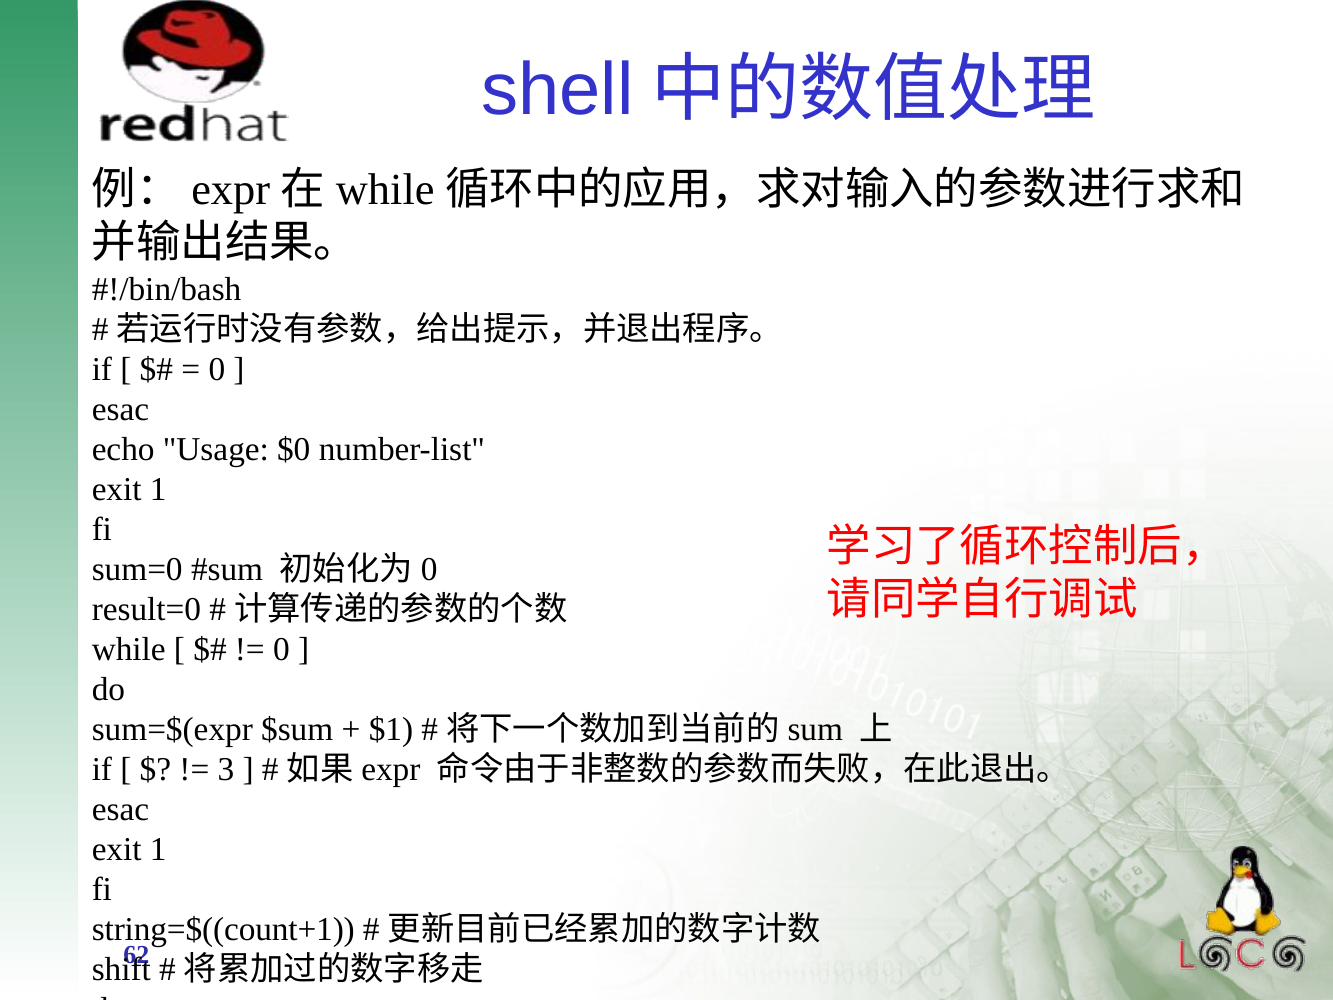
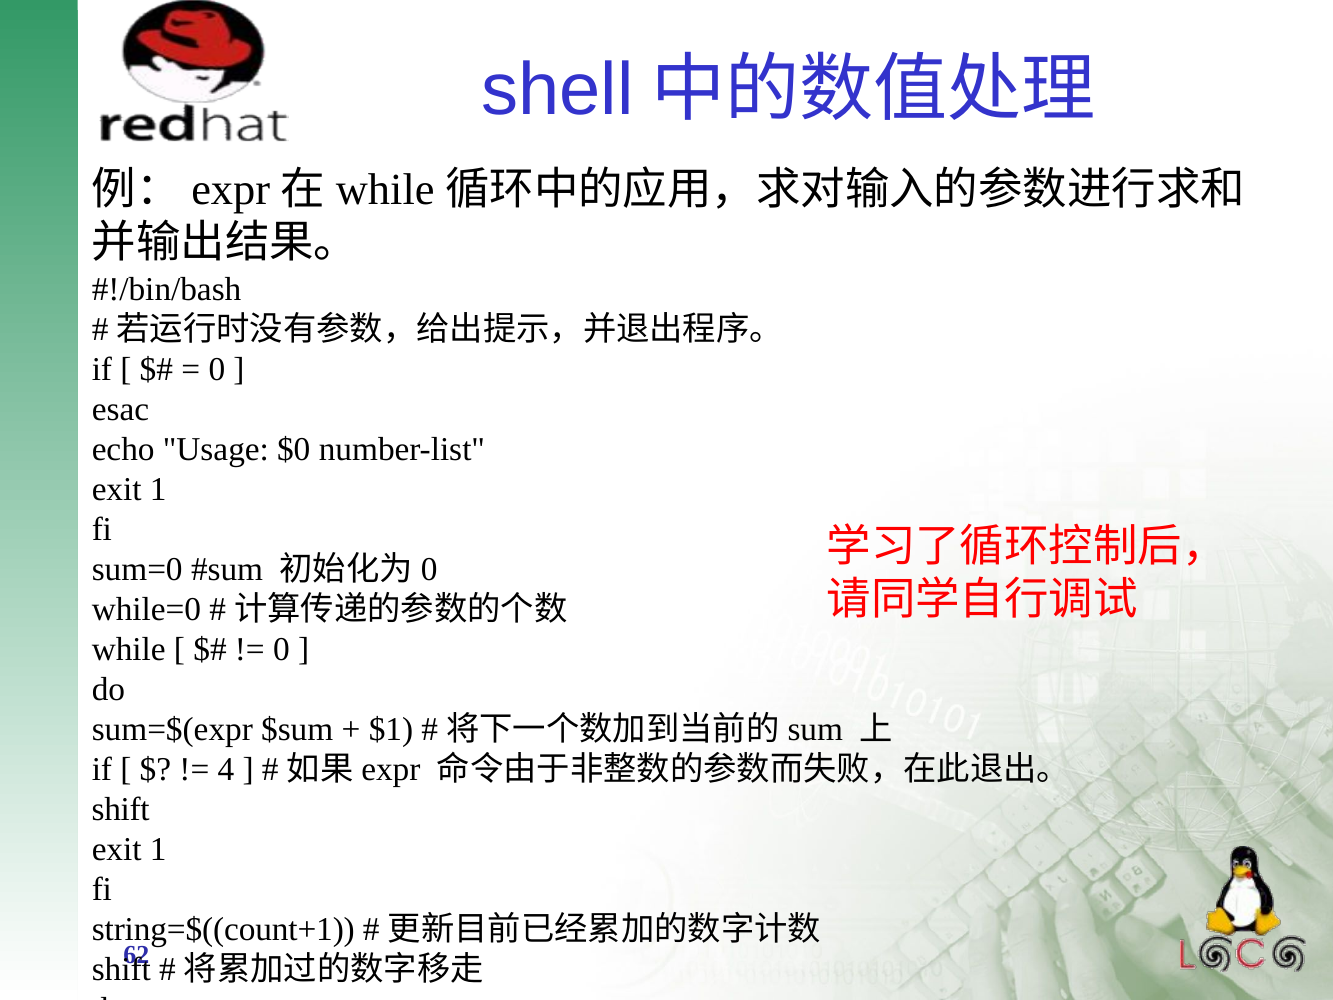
result=0: result=0 -> while=0 (146, 609)
3: 3 -> 4 (226, 769)
esac: esac -> shift (121, 809)
